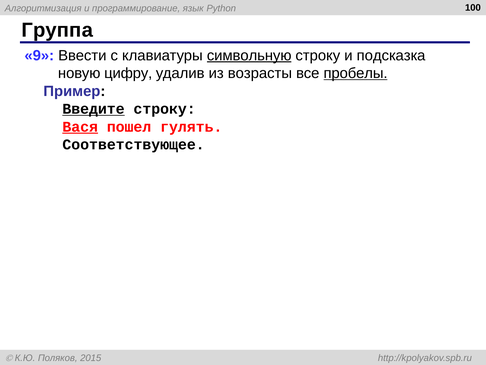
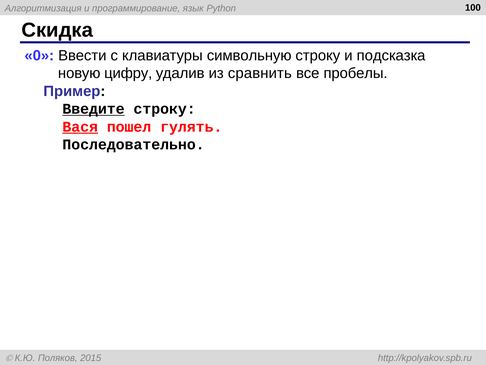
Группа: Группа -> Скидка (57, 30)
9: 9 -> 0 (39, 55)
символьную underline: present -> none (249, 55)
возрасты: возрасты -> сравнить (260, 73)
пробелы underline: present -> none (356, 73)
Соответствующее: Соответствующее -> Последовательно (134, 144)
